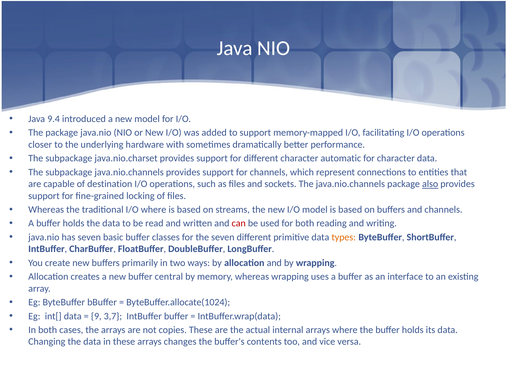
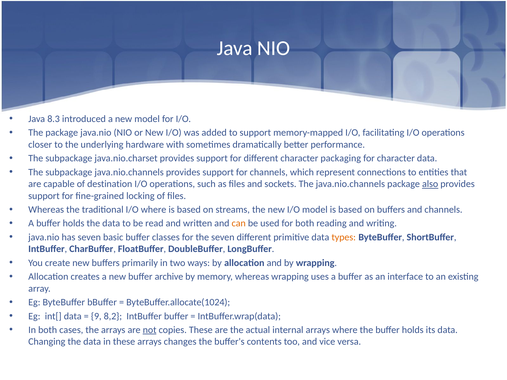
9.4: 9.4 -> 8.3 (54, 119)
automatic: automatic -> packaging (341, 158)
can colour: red -> orange (239, 224)
central: central -> archive (169, 277)
3,7: 3,7 -> 8,2 (113, 316)
not underline: none -> present (150, 330)
